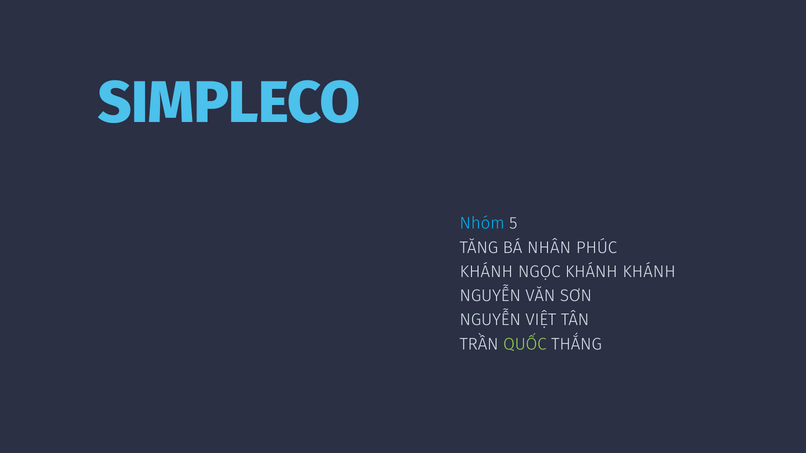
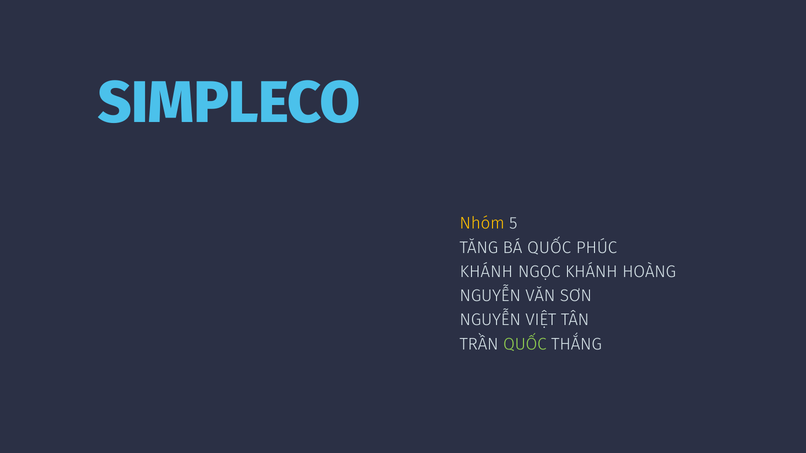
Nhóm colour: light blue -> yellow (482, 224)
BÁ NHÂN: NHÂN -> QUỐC (549, 248)
KHÁNH KHÁNH: KHÁNH -> HOÀNG (649, 272)
